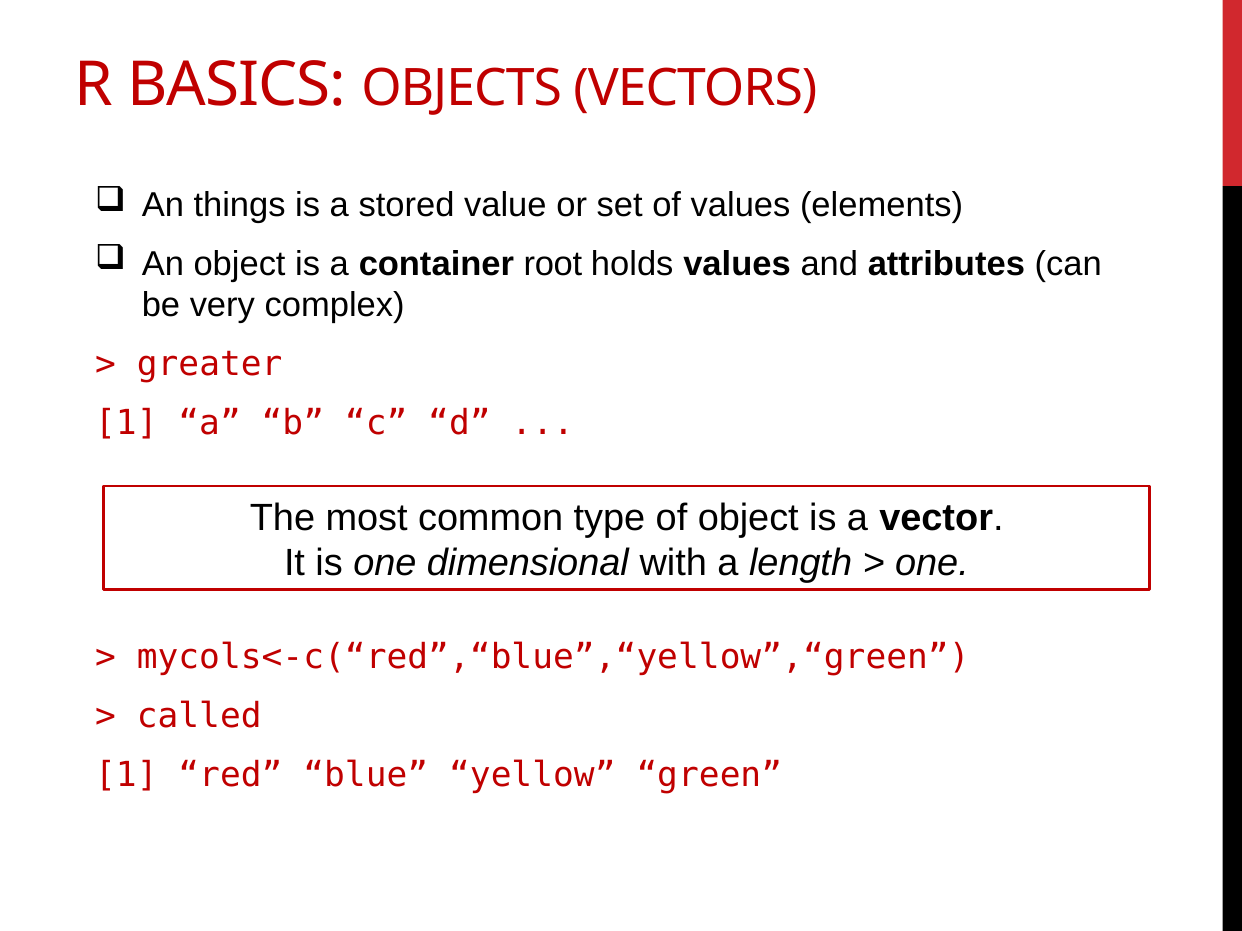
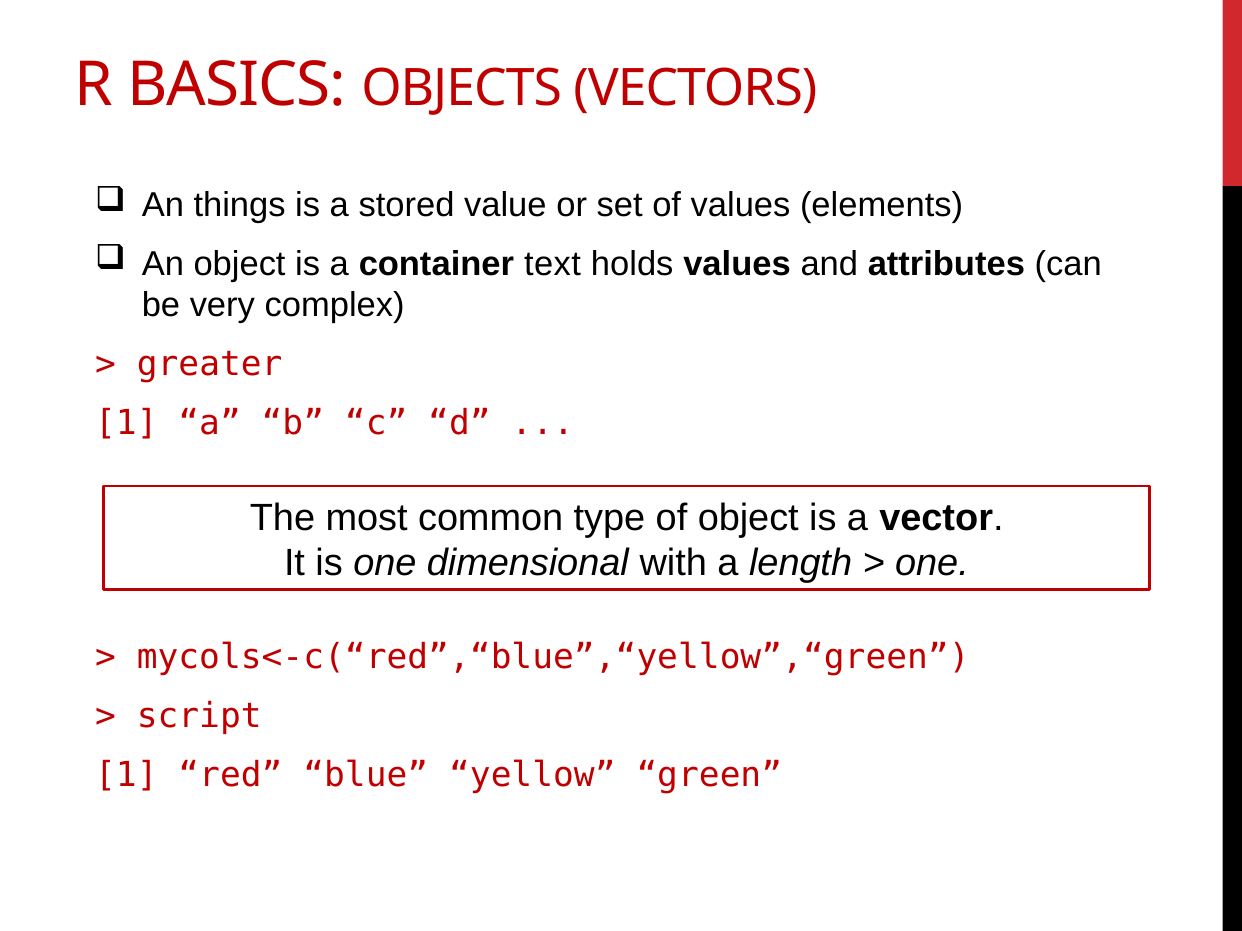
root: root -> text (553, 264)
called: called -> script (199, 717)
